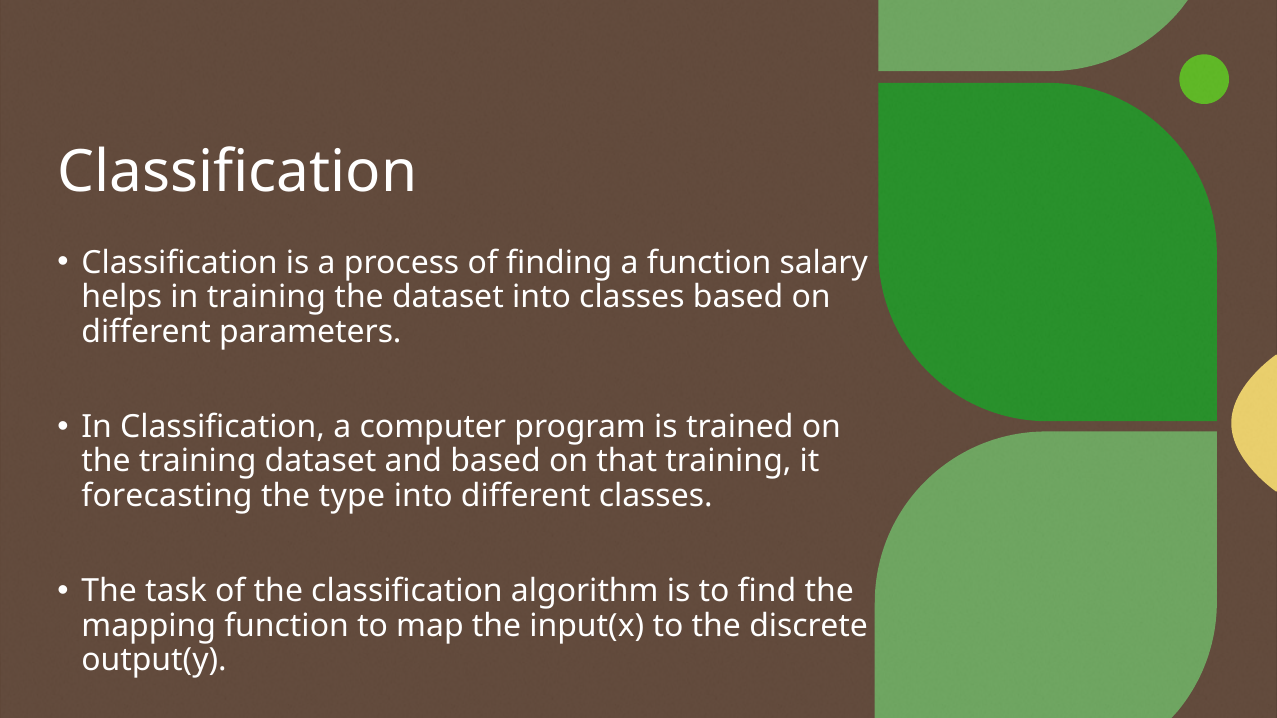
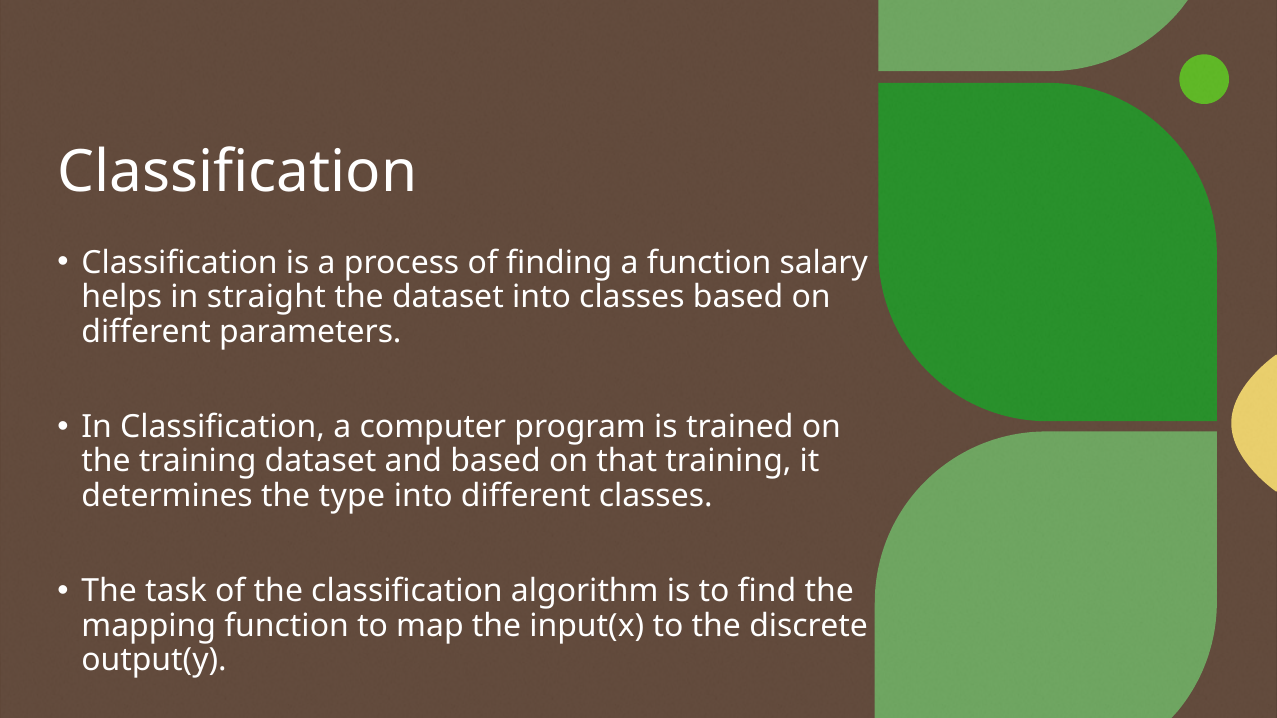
in training: training -> straight (266, 297)
forecasting: forecasting -> determines (167, 496)
